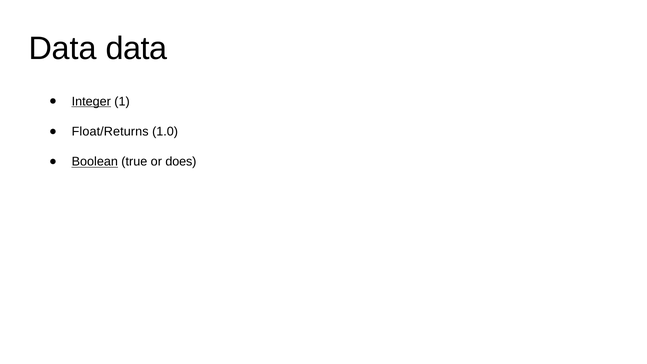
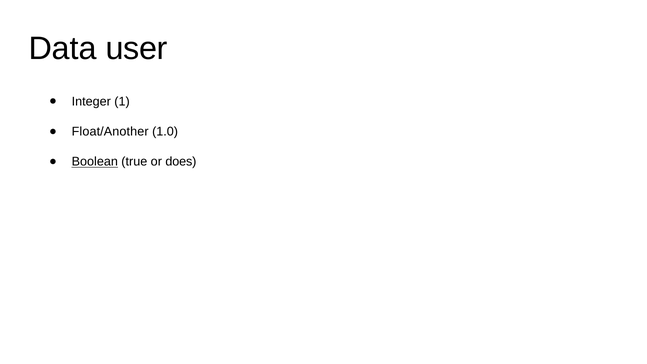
Data data: data -> user (136, 49)
Integer underline: present -> none (91, 101)
Float/Returns: Float/Returns -> Float/Another (110, 132)
